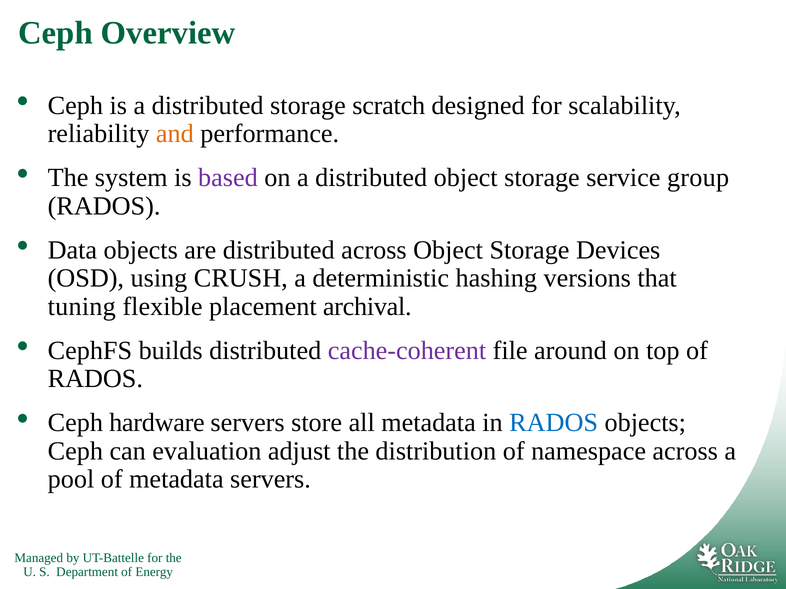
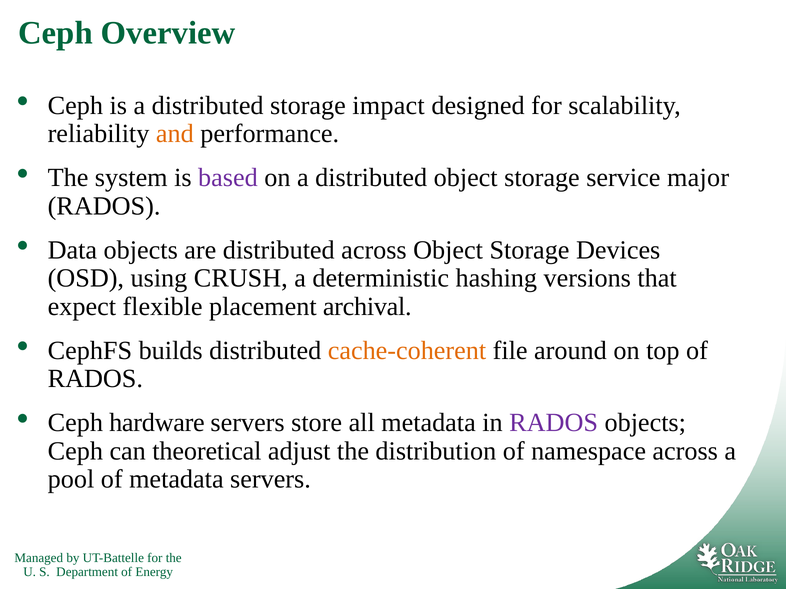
scratch: scratch -> impact (389, 106)
group: group -> major (698, 178)
tuning: tuning -> expect (82, 307)
cache-coherent colour: purple -> orange (407, 351)
RADOS colour: blue -> purple (554, 423)
evaluation: evaluation -> theoretical (207, 451)
